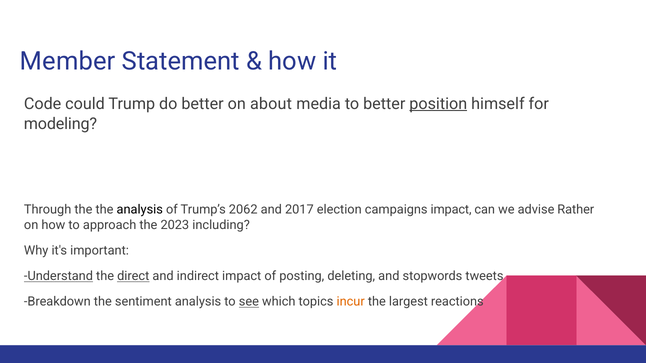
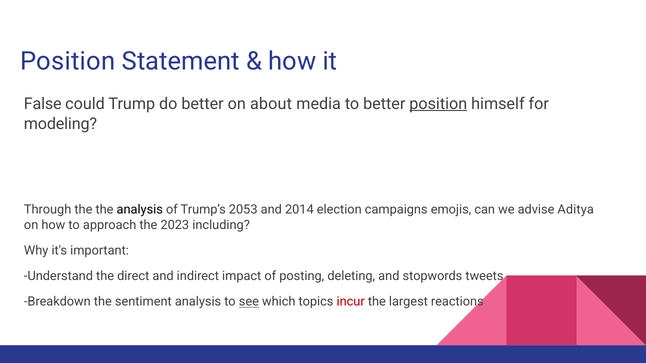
Member: Member -> Position (68, 62)
Code: Code -> False (43, 104)
2062: 2062 -> 2053 (243, 210)
2017: 2017 -> 2014 (299, 210)
campaigns impact: impact -> emojis (451, 210)
Rather: Rather -> Aditya (576, 210)
Understand underline: present -> none (58, 276)
direct underline: present -> none (133, 276)
incur colour: orange -> red (351, 302)
